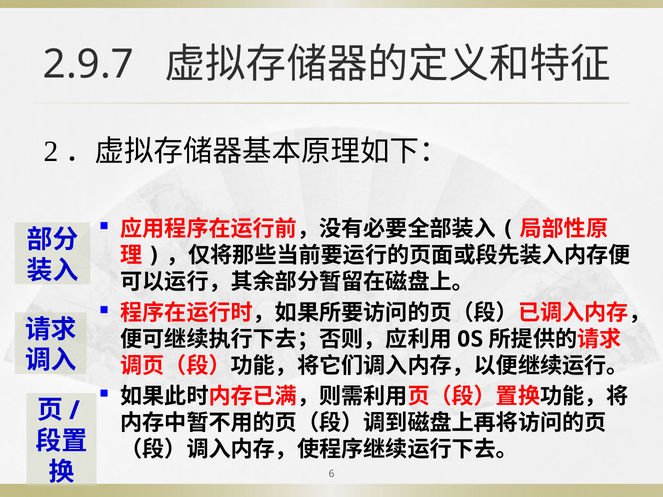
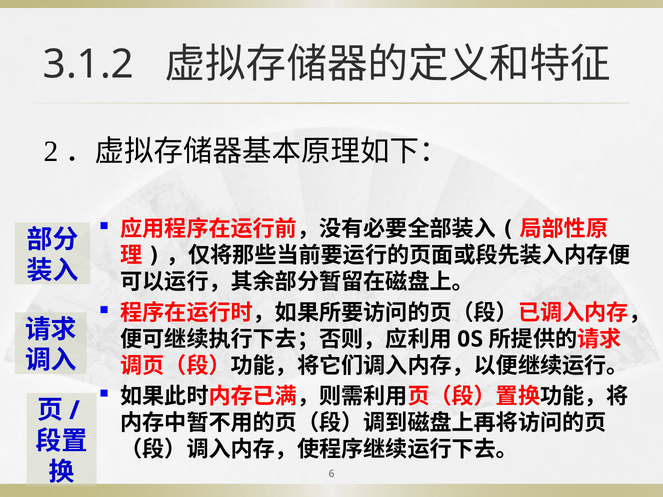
2.9.7: 2.9.7 -> 3.1.2 (88, 64)
